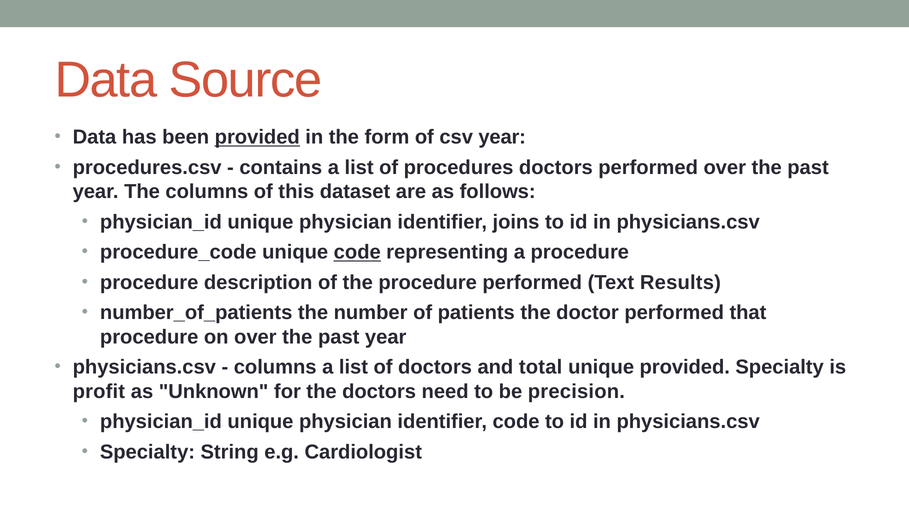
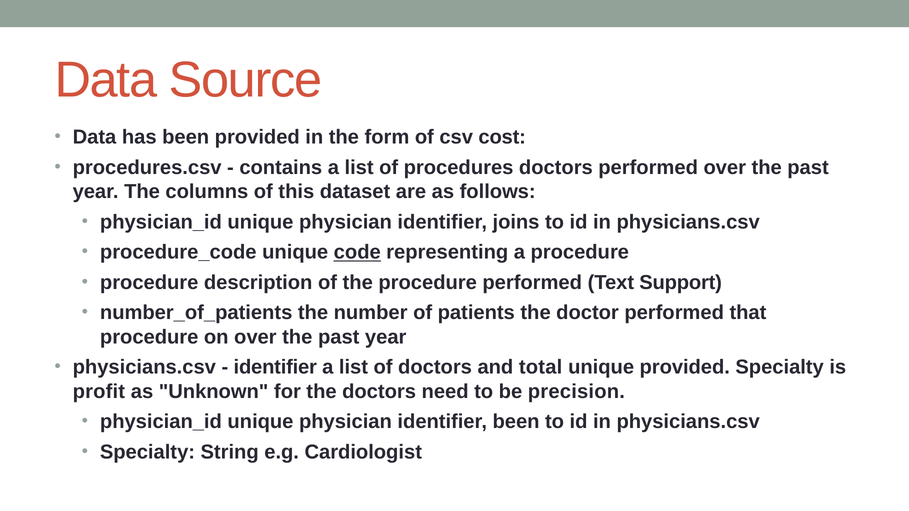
provided underline: present -> none (257, 137)
csv year: year -> cost (502, 137)
Results: Results -> Support (681, 283)
columns: columns -> identifier (275, 367)
identifier code: code -> been (516, 422)
